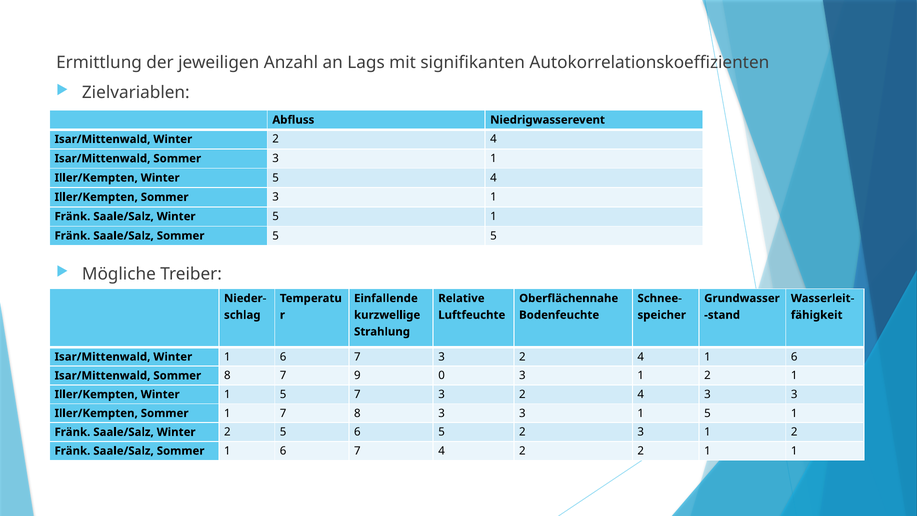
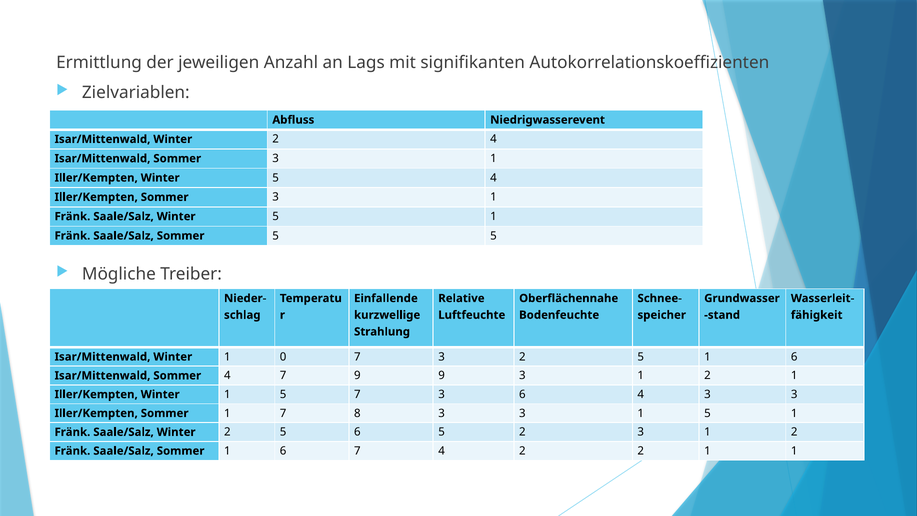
Winter 1 6: 6 -> 0 (283, 357)
4: 4 -> 5 (641, 357)
Sommer 8: 8 -> 4 (227, 375)
9 0: 0 -> 9 (442, 375)
5 7 3 2: 2 -> 6 (522, 394)
